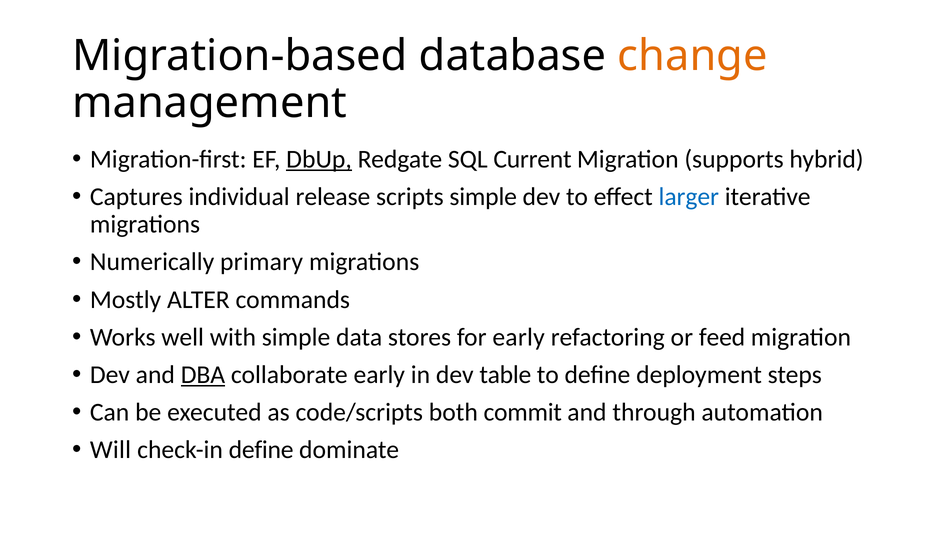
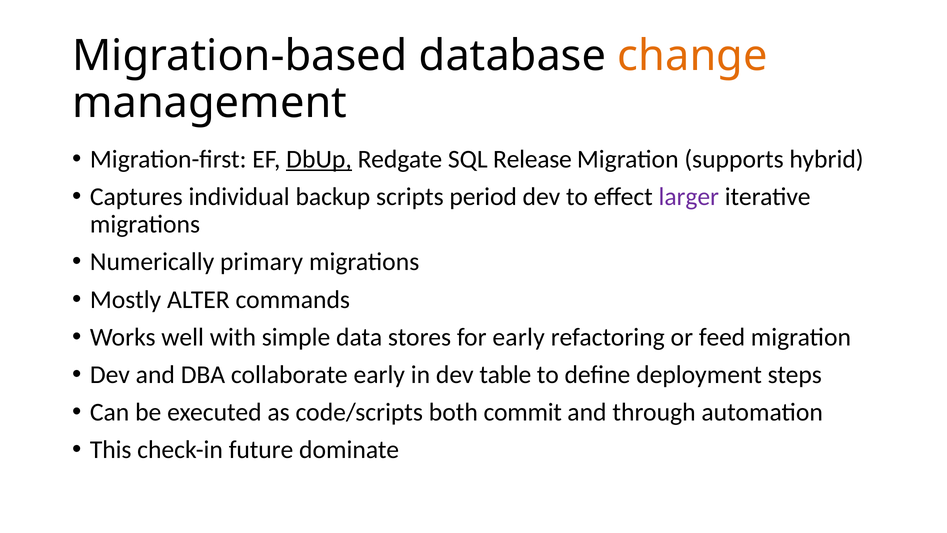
Current: Current -> Release (532, 159)
release: release -> backup (333, 197)
scripts simple: simple -> period (483, 197)
larger colour: blue -> purple (689, 197)
DBA underline: present -> none (203, 374)
Will: Will -> This (111, 450)
check-in define: define -> future (261, 450)
